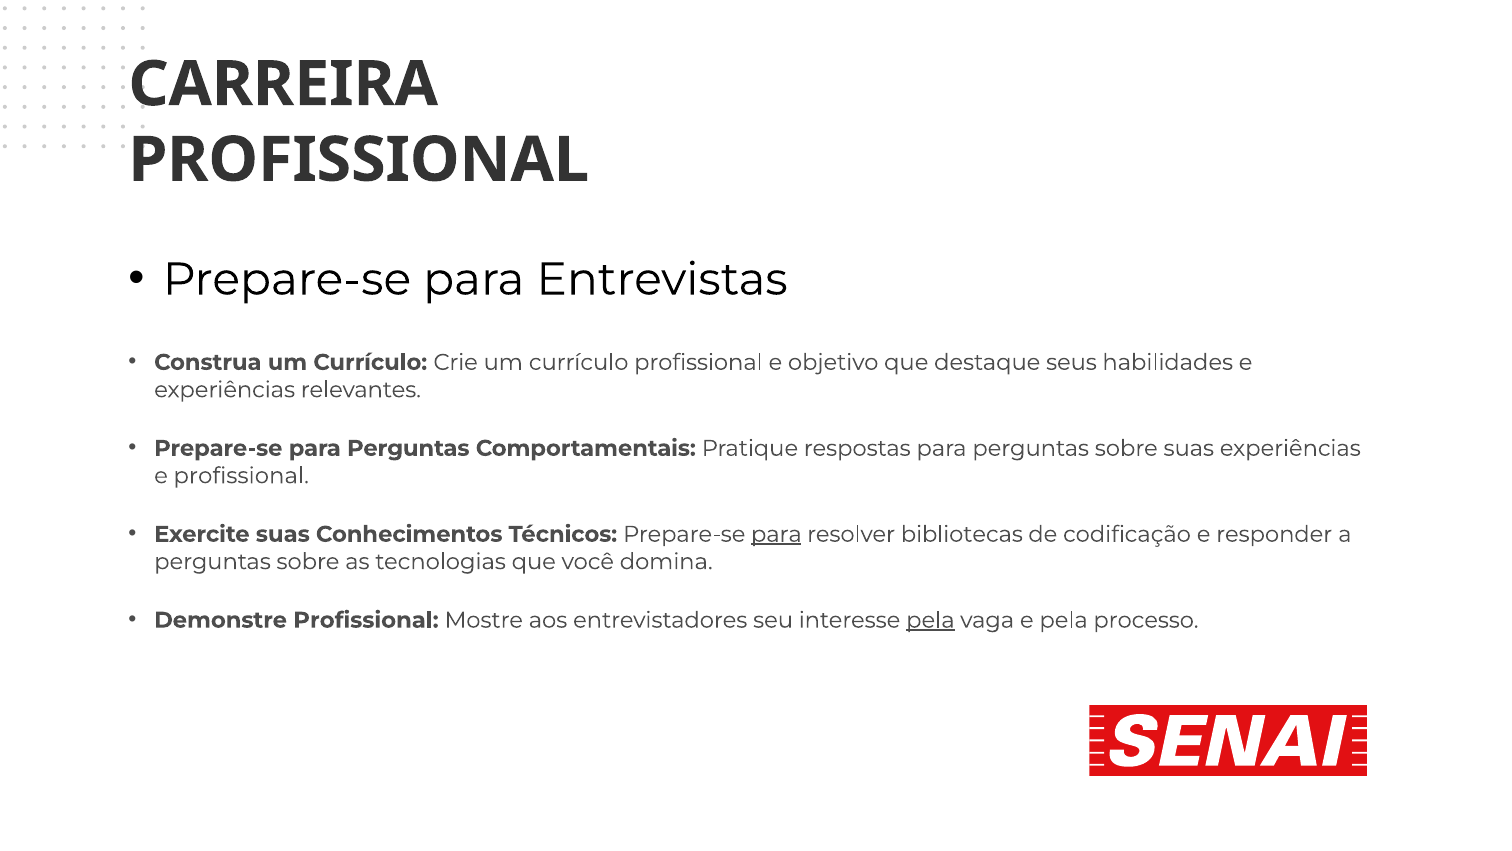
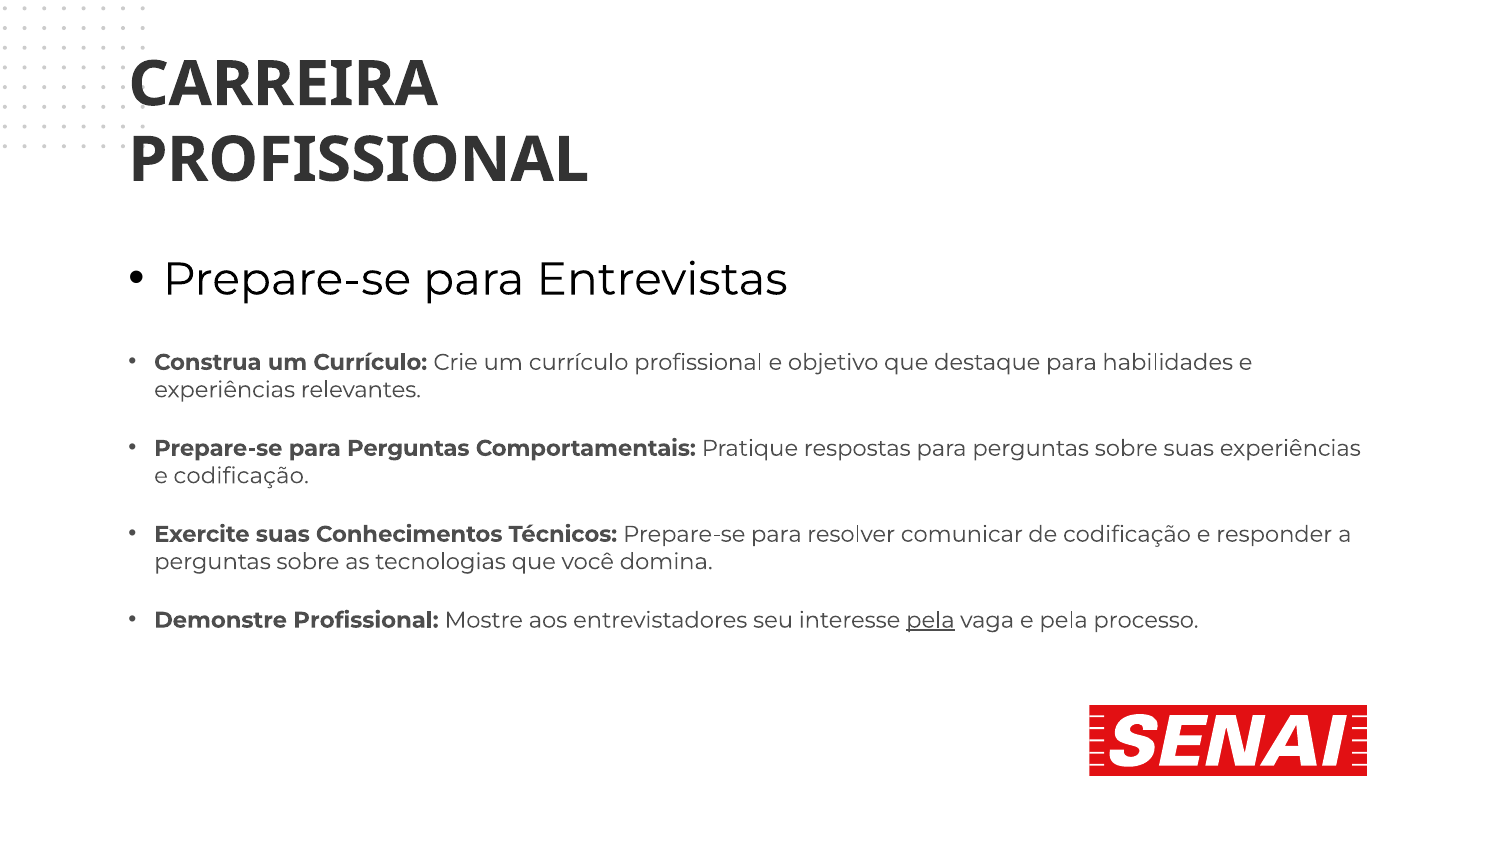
destaque seus: seus -> para (1071, 362)
e profissional: profissional -> codificação (241, 475)
para underline: present -> none (776, 534)
bibliotecas: bibliotecas -> comunicar (962, 534)
